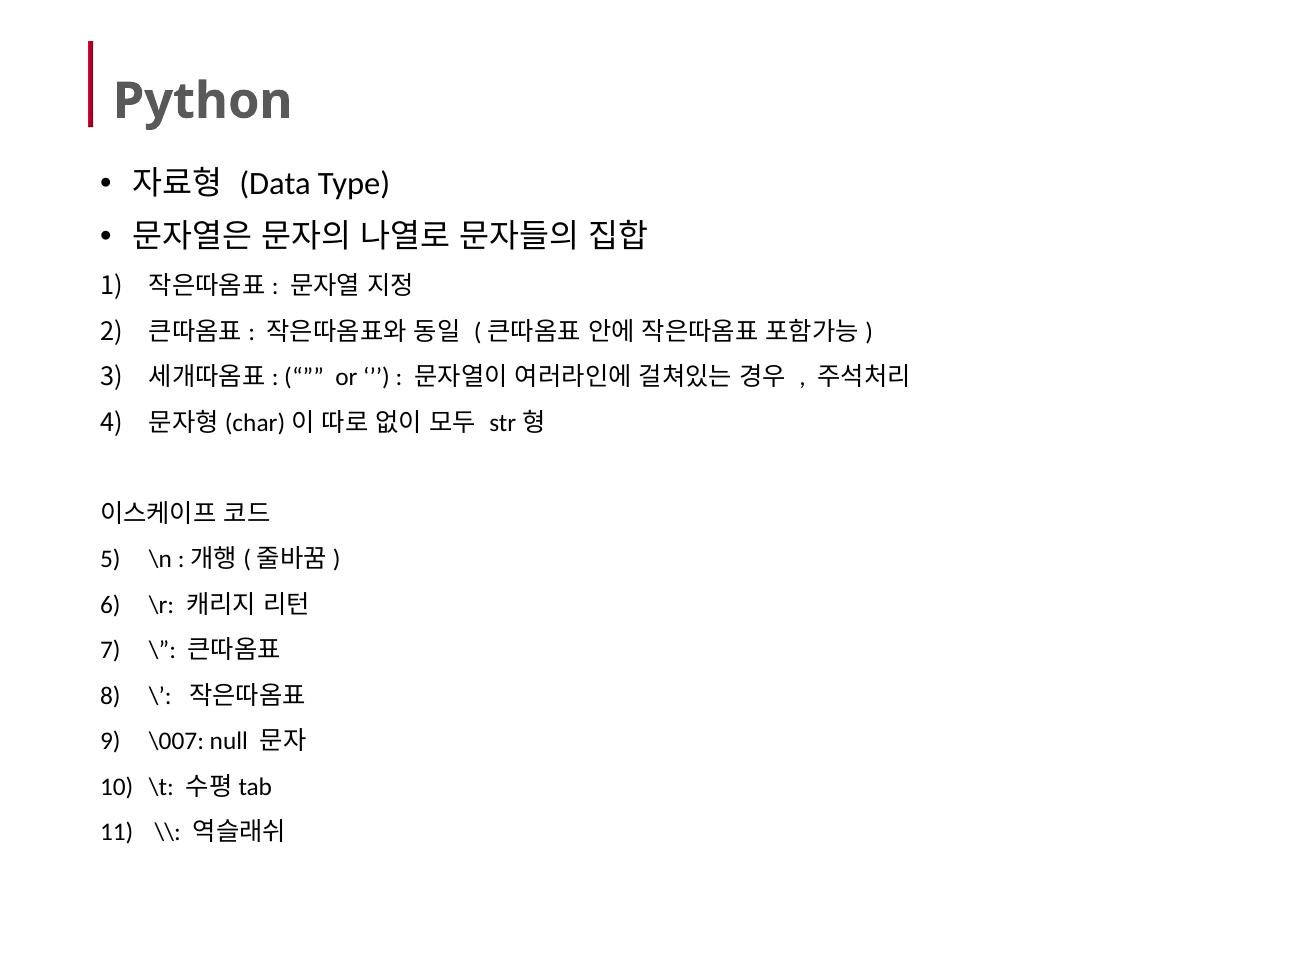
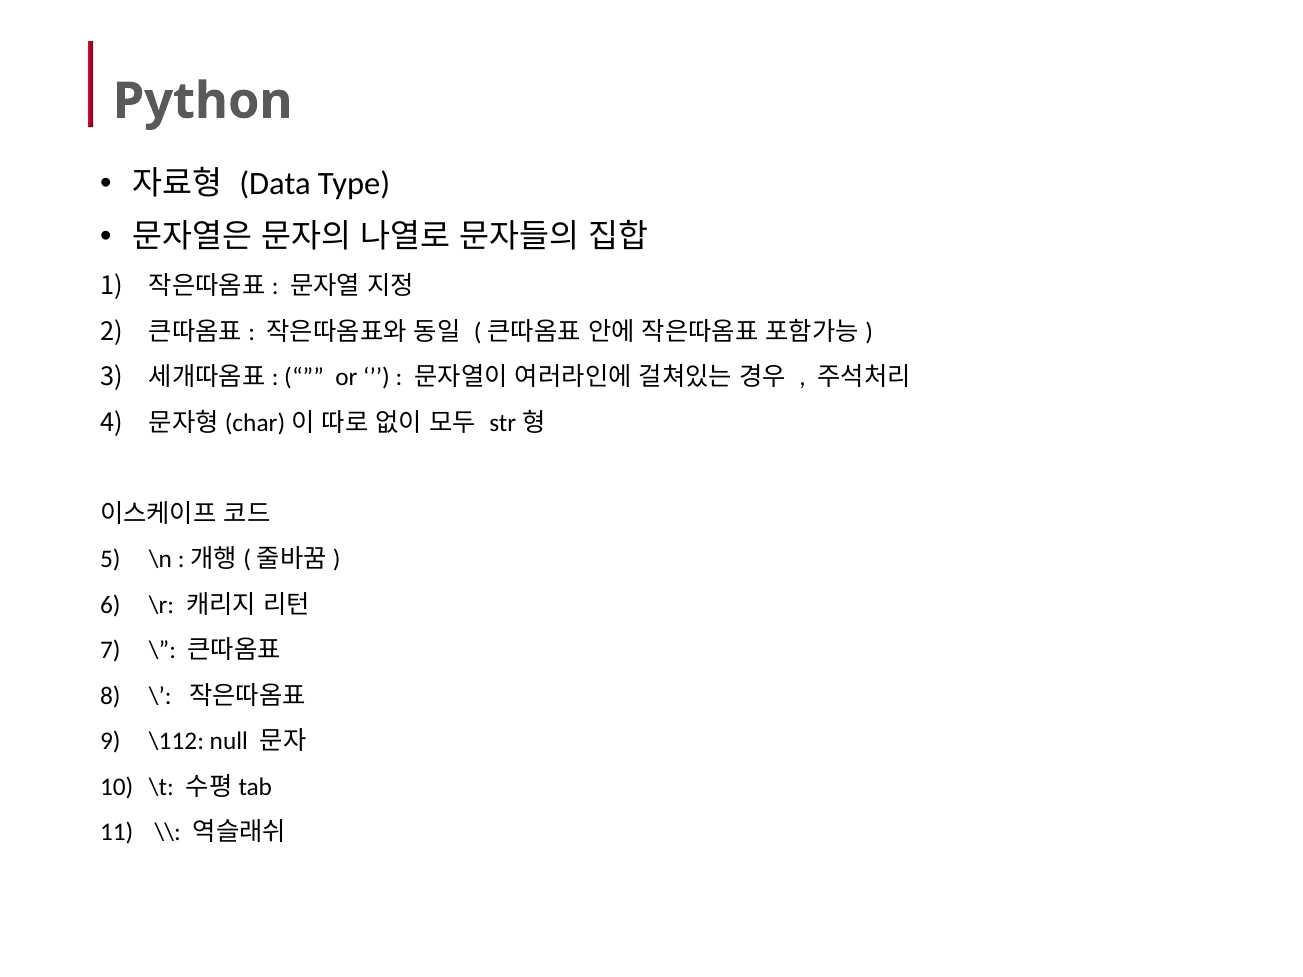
\007: \007 -> \112 (176, 741)
